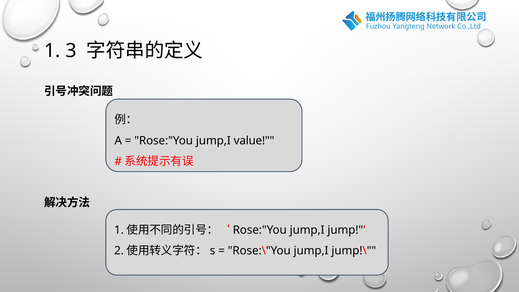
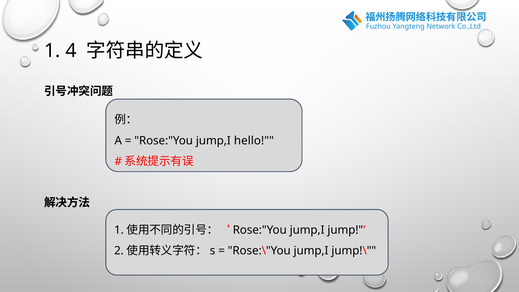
3: 3 -> 4 (71, 51)
value: value -> hello (254, 141)
